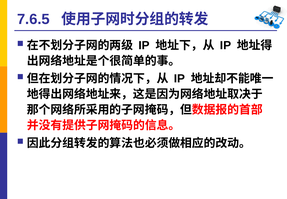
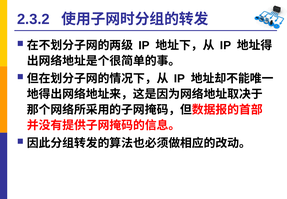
7.6.5: 7.6.5 -> 2.3.2 (33, 19)
